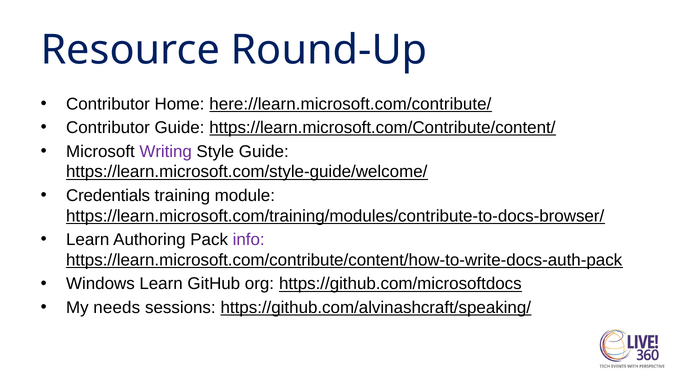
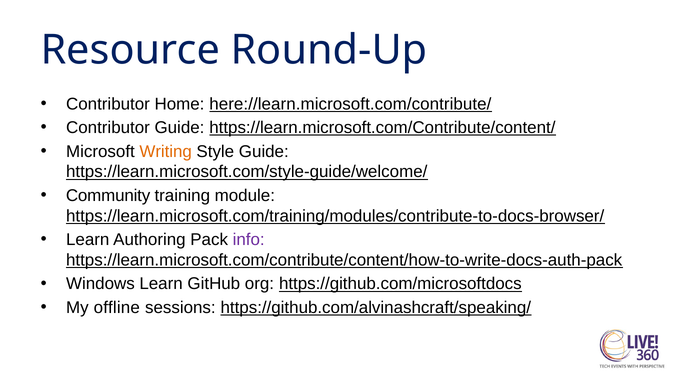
Writing colour: purple -> orange (166, 151)
Credentials: Credentials -> Community (108, 195)
needs: needs -> offline (117, 307)
